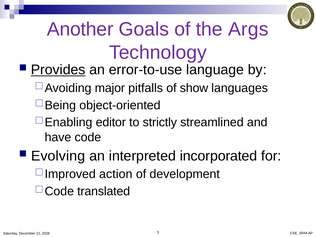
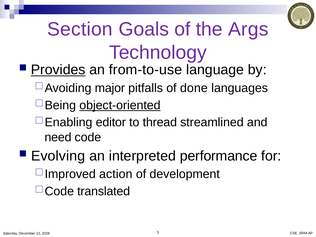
Another: Another -> Section (80, 29)
error-to-use: error-to-use -> from-to-use (146, 70)
show: show -> done (194, 88)
object-oriented underline: none -> present (120, 105)
strictly: strictly -> thread (160, 122)
have: have -> need (58, 137)
incorporated: incorporated -> performance (219, 156)
